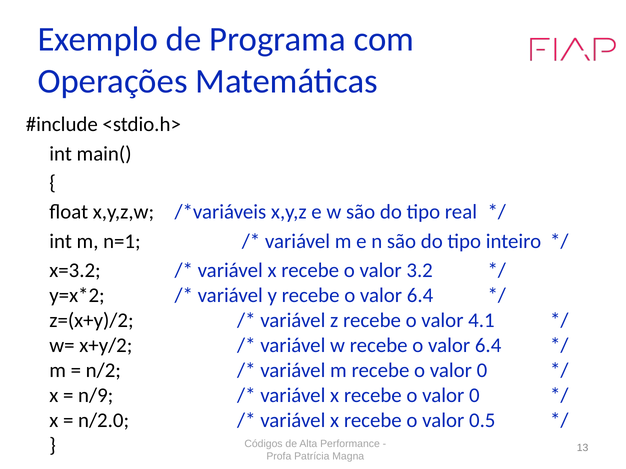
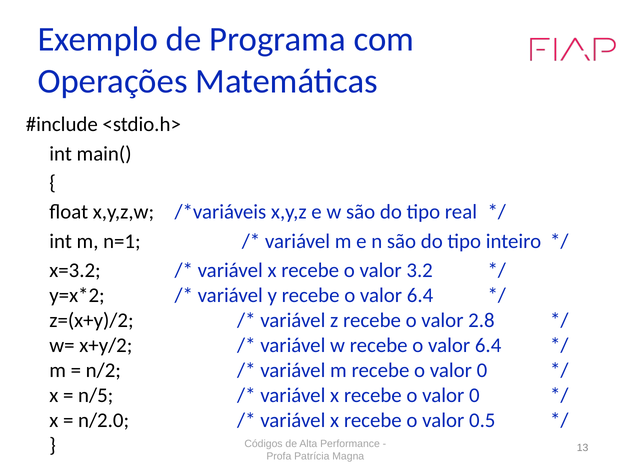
4.1: 4.1 -> 2.8 (481, 321)
n/9: n/9 -> n/5 (96, 396)
